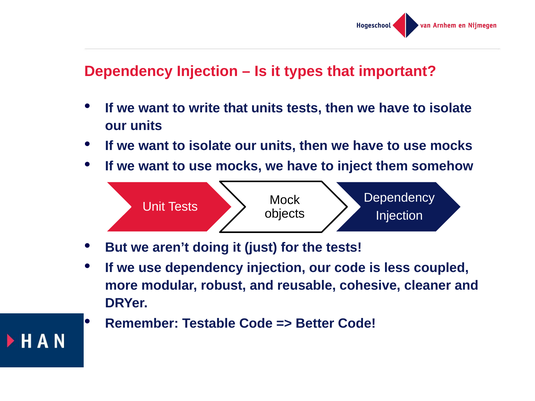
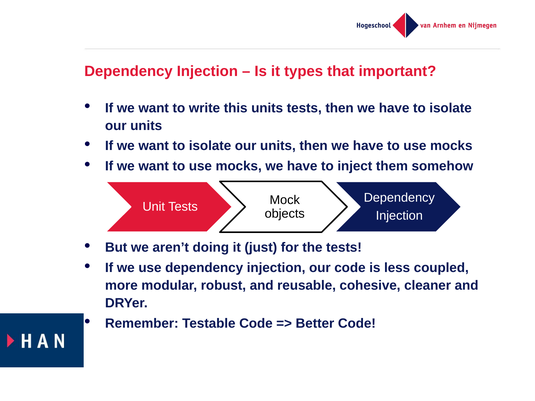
write that: that -> this (236, 108)
